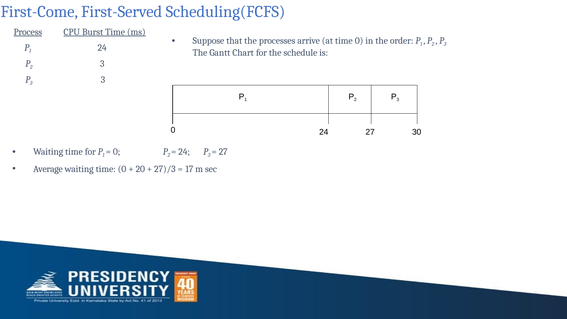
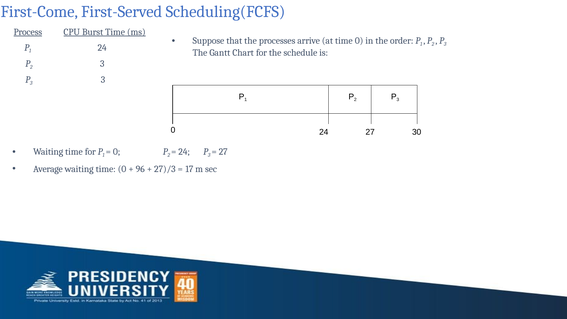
20: 20 -> 96 (140, 169)
